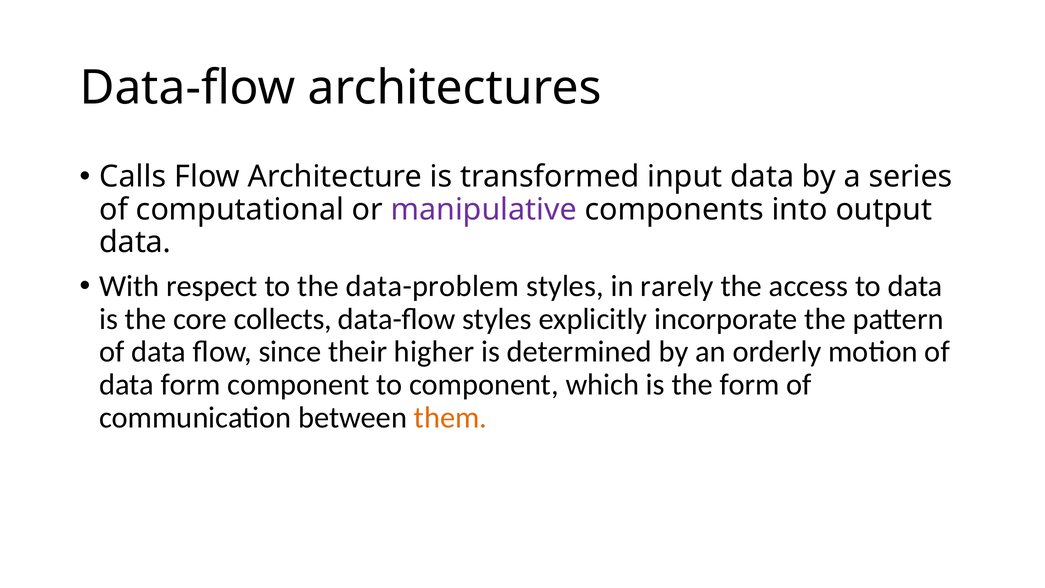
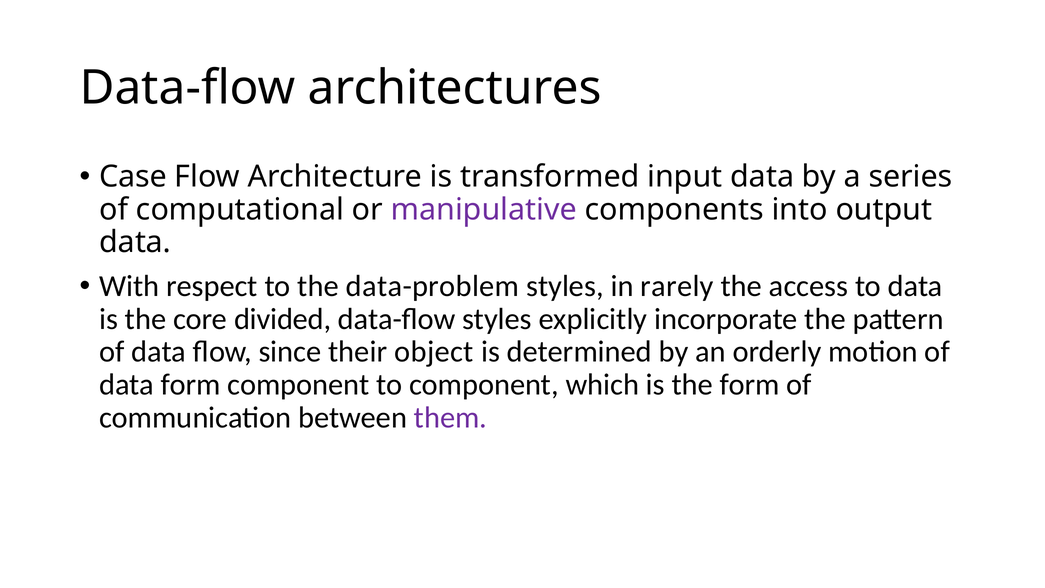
Calls: Calls -> Case (133, 177)
collects: collects -> divided (283, 319)
higher: higher -> object (434, 352)
them colour: orange -> purple (451, 418)
